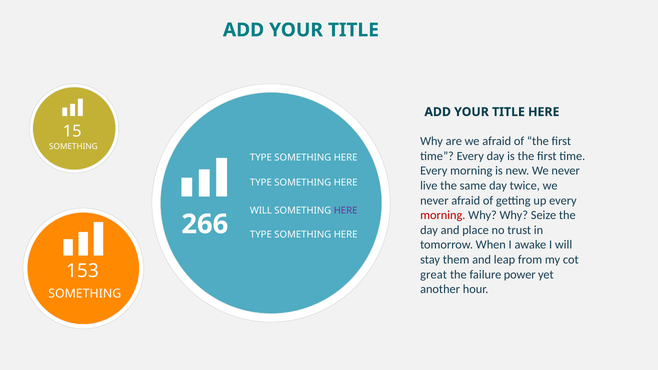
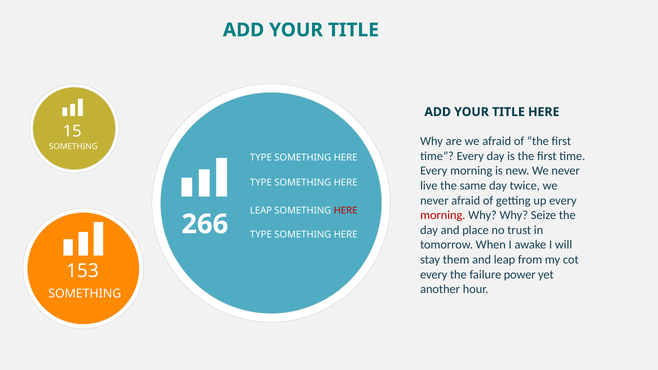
WILL: WILL -> LEAP (261, 211)
HERE colour: purple -> red (346, 211)
great: great -> every (434, 275)
